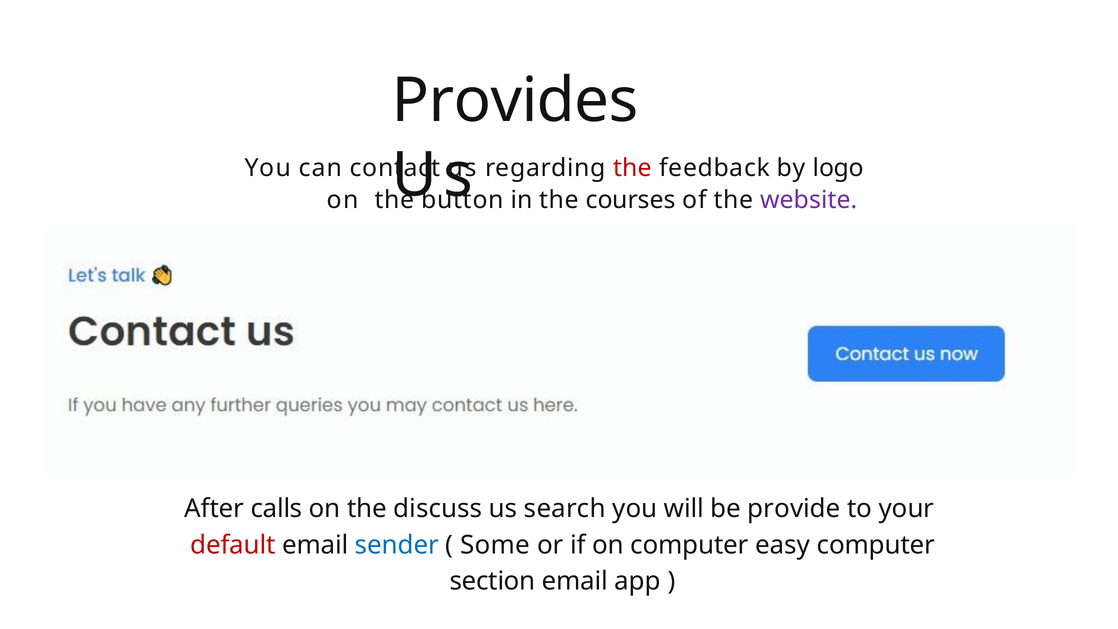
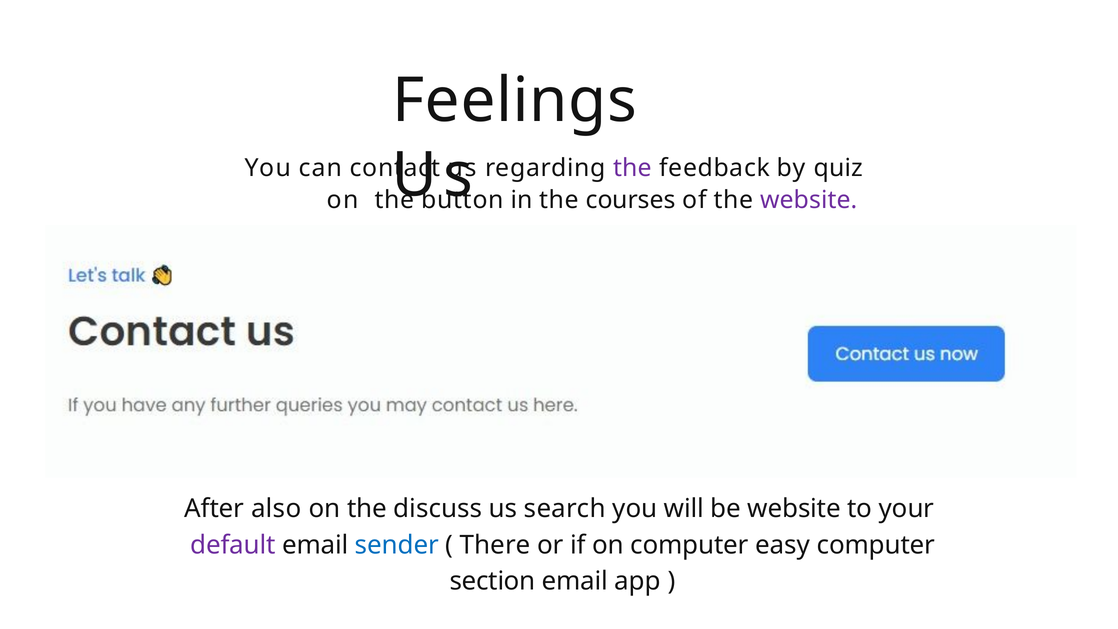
Provides: Provides -> Feelings (515, 101)
the colour: red -> purple (632, 168)
logo: logo -> quiz (838, 168)
calls: calls -> also (276, 509)
be provide: provide -> website (794, 509)
default colour: red -> purple (233, 545)
Some: Some -> There (495, 545)
